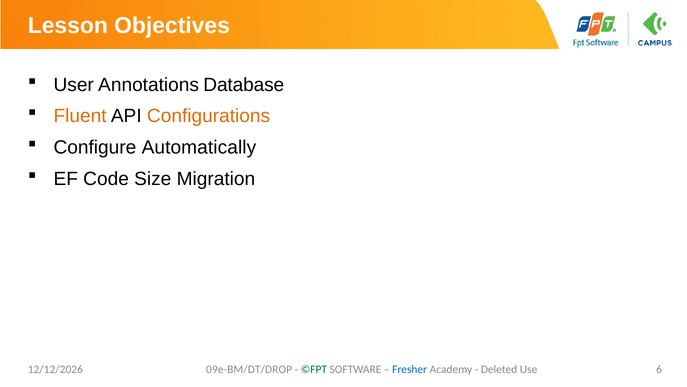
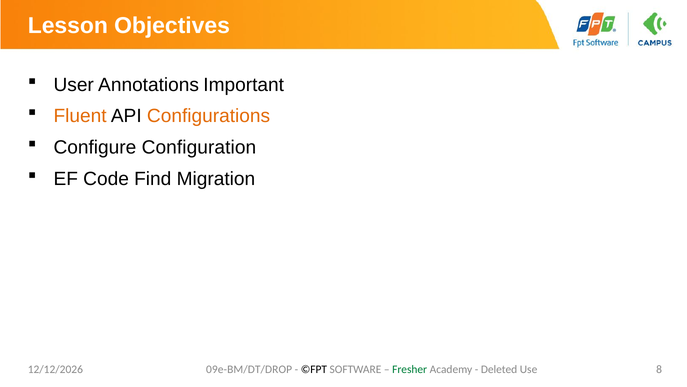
Database: Database -> Important (244, 85)
Automatically: Automatically -> Configuration (199, 147)
Size: Size -> Find (153, 179)
©FPT colour: green -> black (314, 369)
Fresher colour: blue -> green (410, 369)
6: 6 -> 8 (659, 369)
